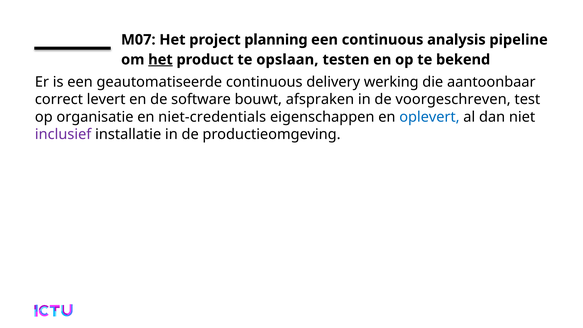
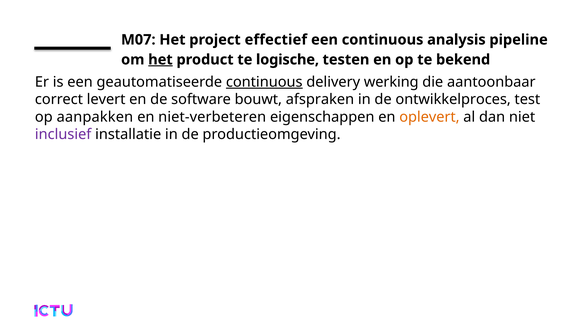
planning: planning -> effectief (276, 40)
opslaan: opslaan -> logische (288, 60)
continuous underline: none -> present (264, 82)
voorgeschreven: voorgeschreven -> ontwikkelproces (453, 99)
organisatie: organisatie -> aanpakken (95, 117)
niet-credentials: niet-credentials -> niet-verbeteren (212, 117)
oplevert colour: blue -> orange (429, 117)
